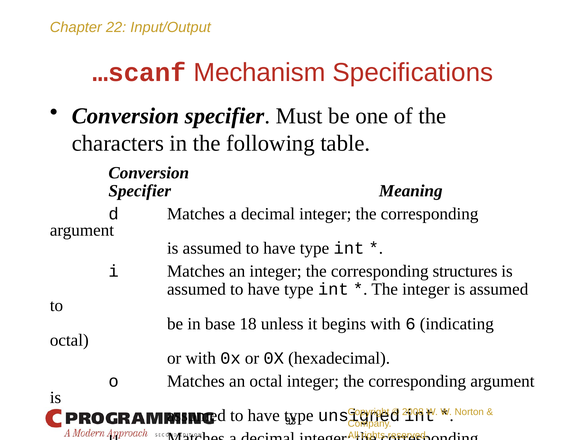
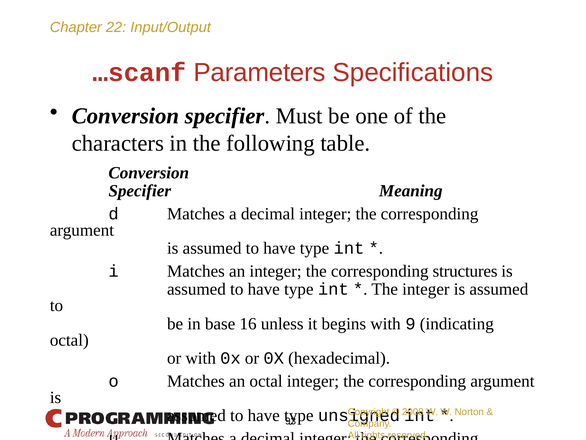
Mechanism: Mechanism -> Parameters (260, 73)
18: 18 -> 16 (248, 323)
6: 6 -> 9 (410, 323)
